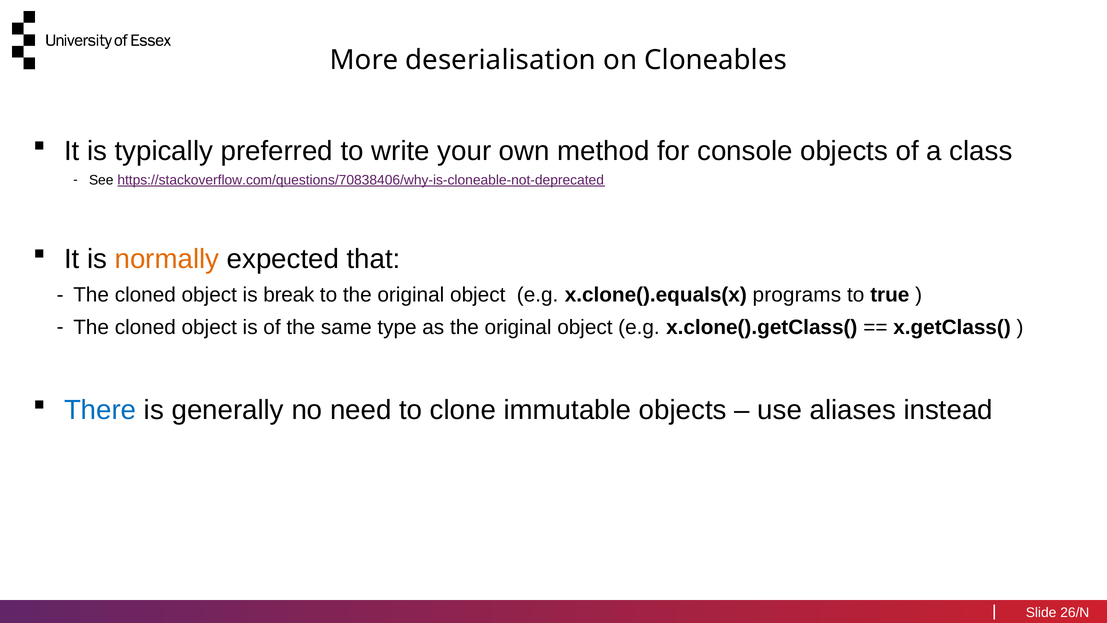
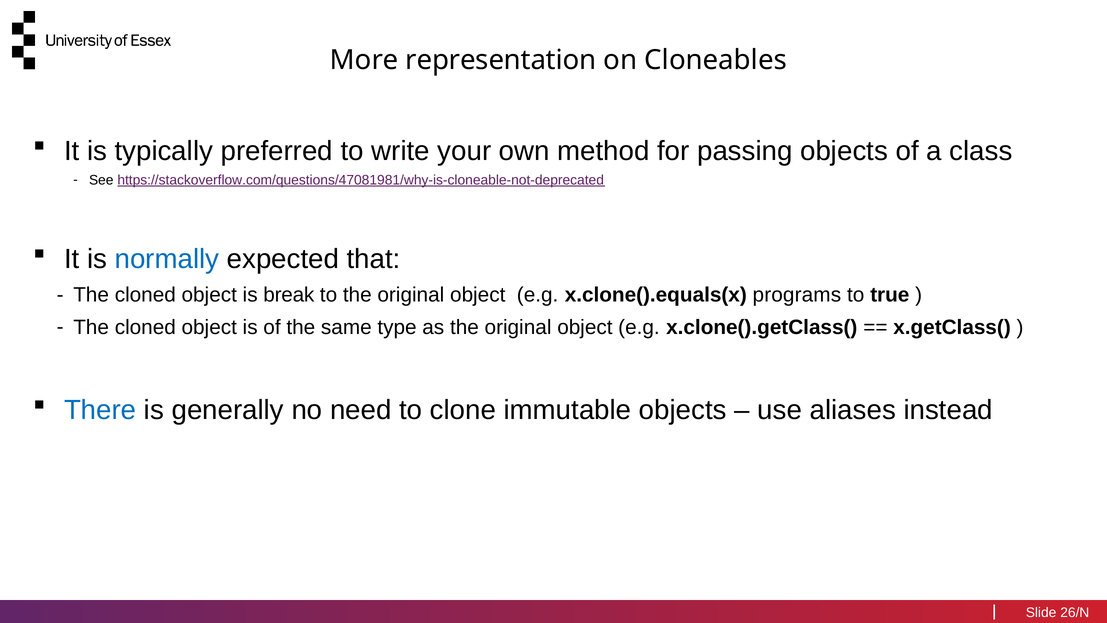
deserialisation: deserialisation -> representation (501, 60)
console: console -> passing (745, 151)
https://stackoverflow.com/questions/70838406/why-is-cloneable-not-deprecated: https://stackoverflow.com/questions/70838406/why-is-cloneable-not-deprecated -> https://stackoverflow.com/questions/47081981/why-is-cloneable-not-deprecated (361, 180)
normally colour: orange -> blue (167, 259)
